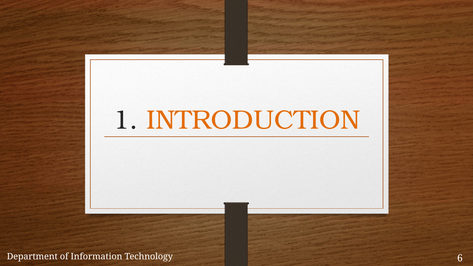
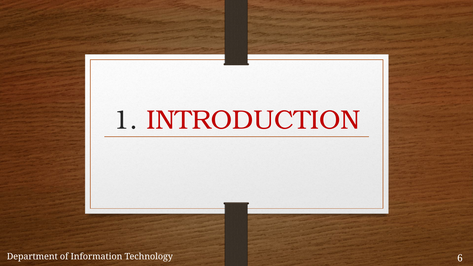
INTRODUCTION colour: orange -> red (253, 120)
